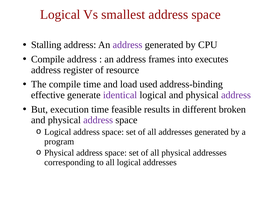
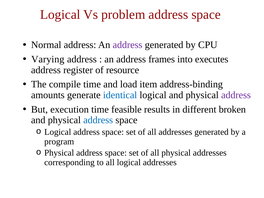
smallest: smallest -> problem (123, 15)
Stalling: Stalling -> Normal (46, 45)
Compile: Compile -> Varying (48, 59)
used: used -> item (148, 84)
effective: effective -> amounts (48, 95)
identical colour: purple -> blue (120, 95)
address colour: purple -> blue (98, 120)
